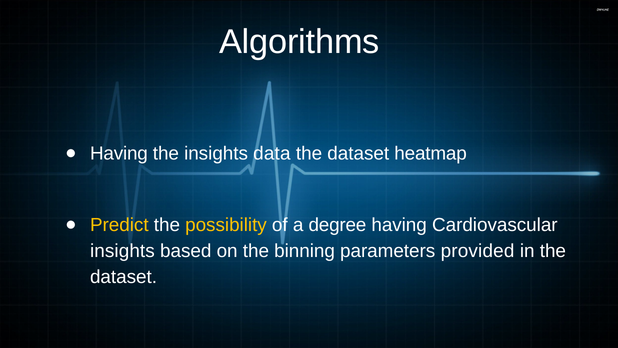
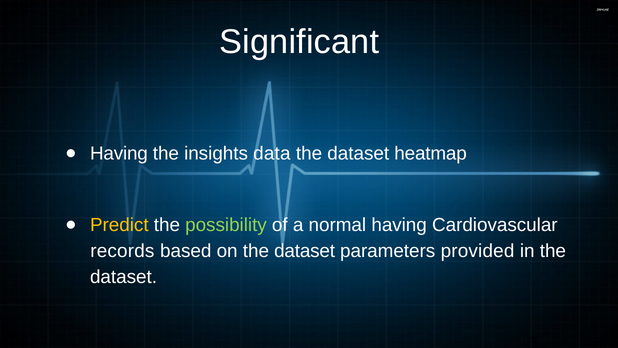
Algorithms: Algorithms -> Significant (299, 42)
possibility colour: yellow -> light green (226, 225)
degree: degree -> normal (337, 225)
insights: insights -> records (122, 251)
on the binning: binning -> dataset (305, 251)
